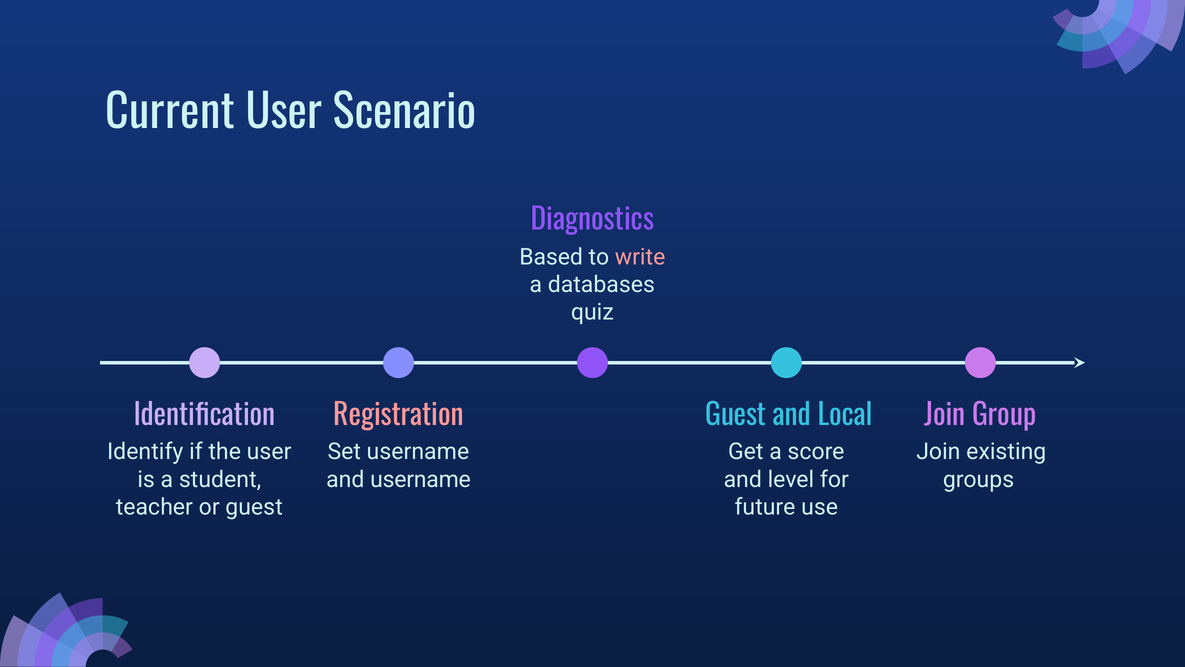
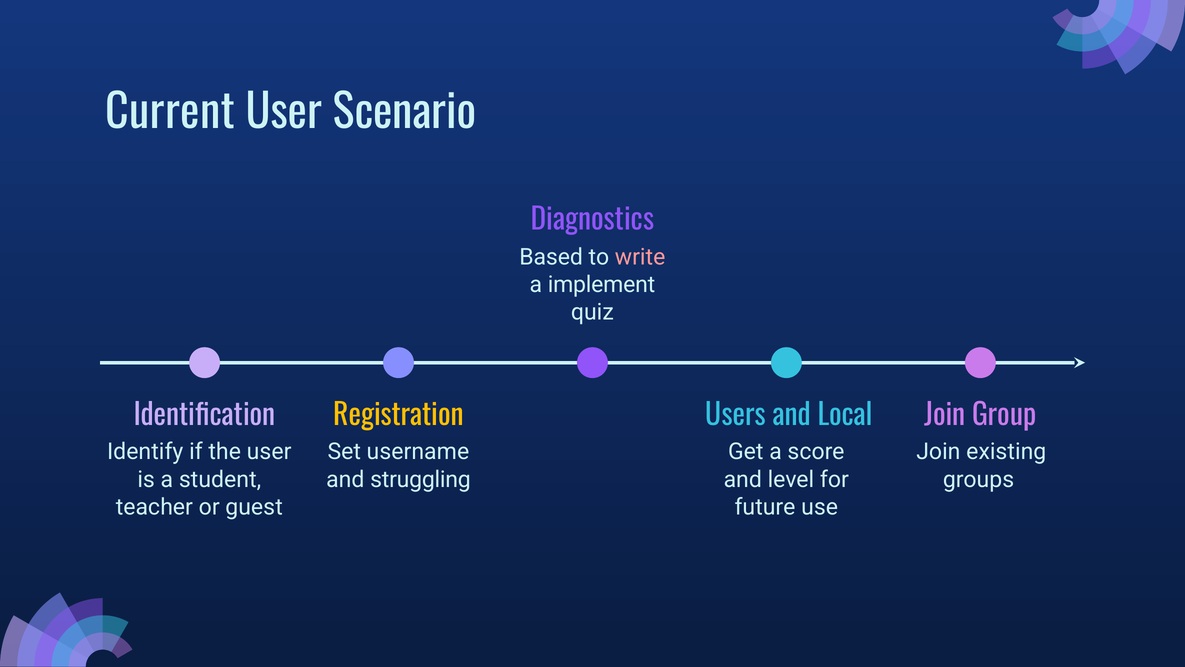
databases: databases -> implement (601, 284)
Registration colour: pink -> yellow (398, 415)
Guest: Guest -> Users (736, 415)
and username: username -> struggling (420, 479)
